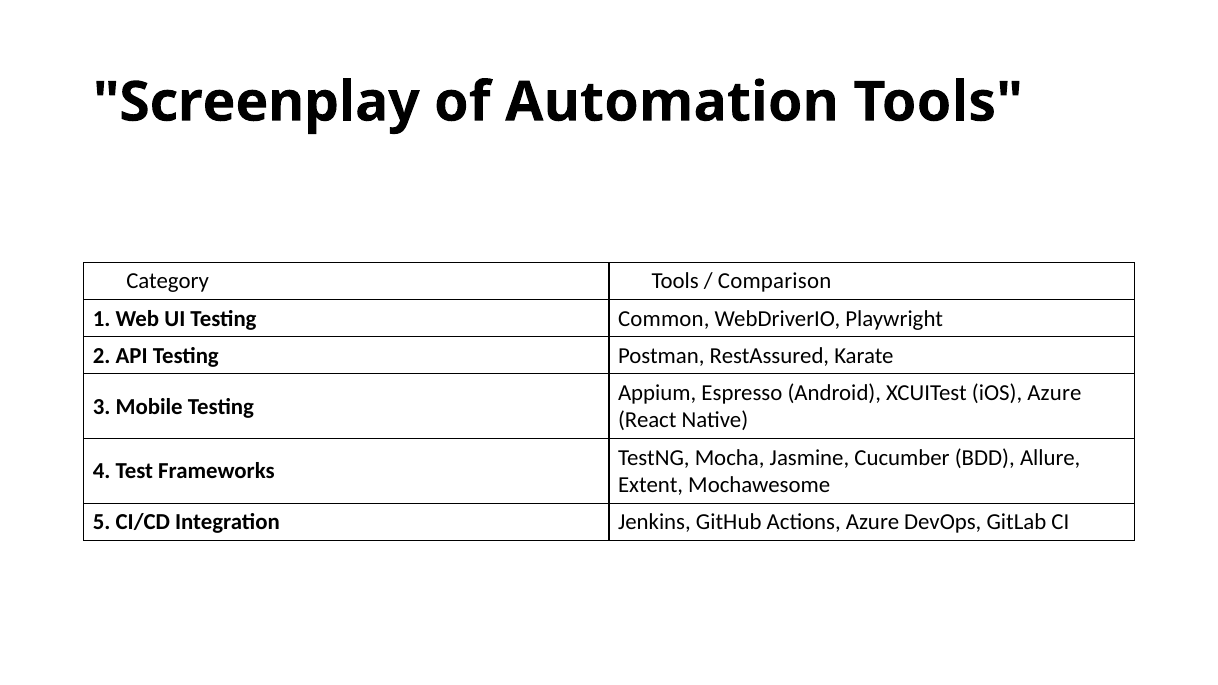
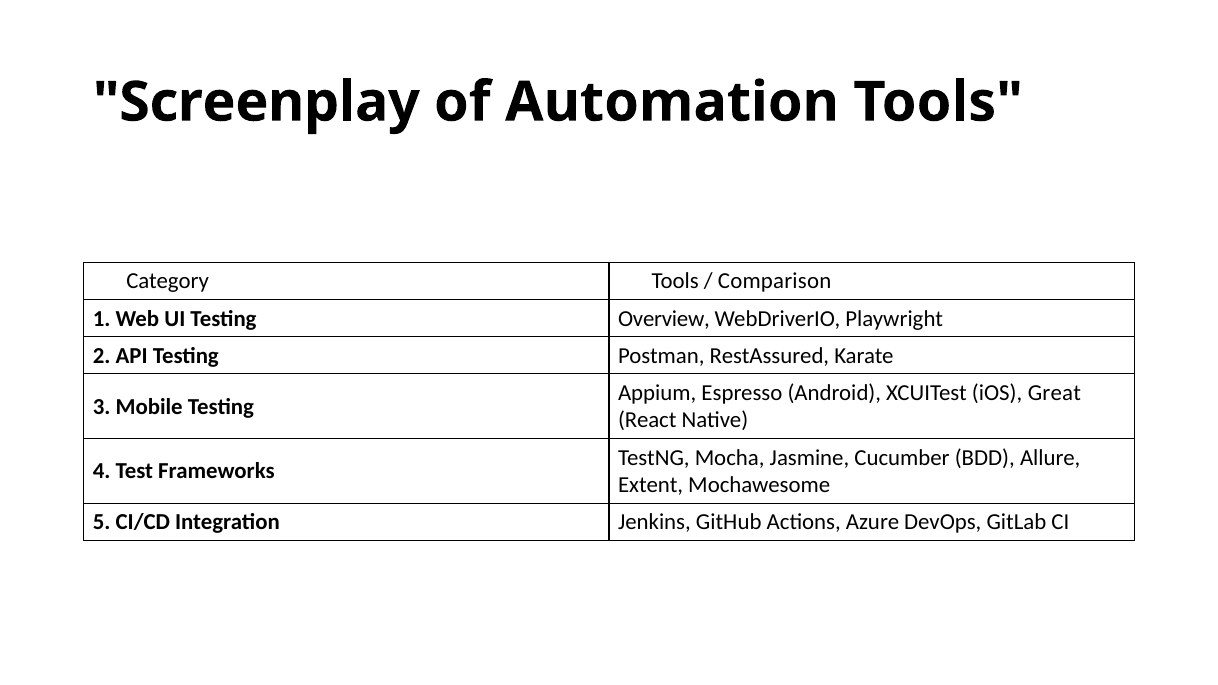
Common: Common -> Overview (664, 319)
iOS Azure: Azure -> Great (1054, 393)
